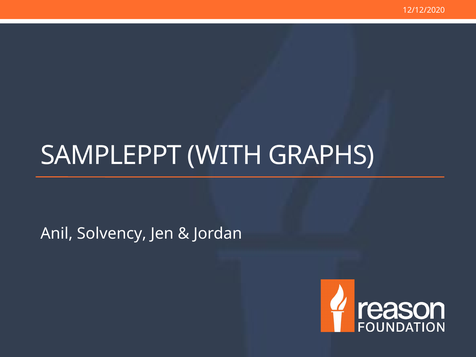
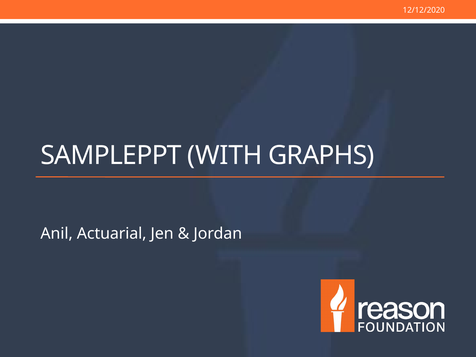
Solvency: Solvency -> Actuarial (112, 234)
